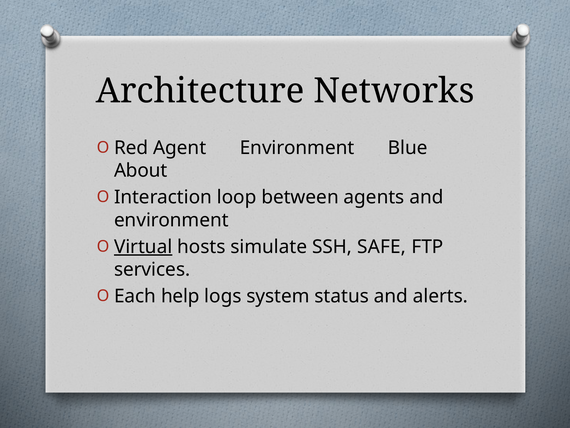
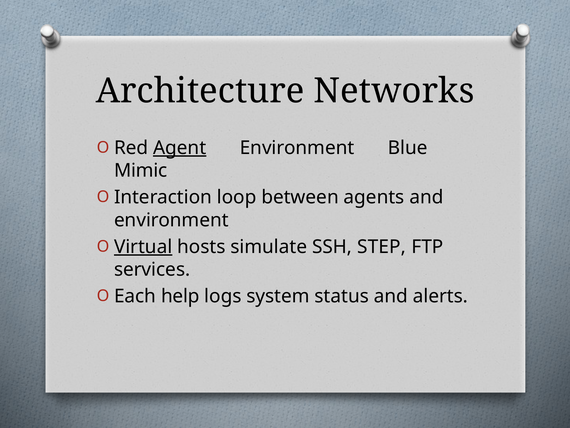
Agent underline: none -> present (180, 148)
About: About -> Mimic (141, 170)
SAFE: SAFE -> STEP (382, 246)
